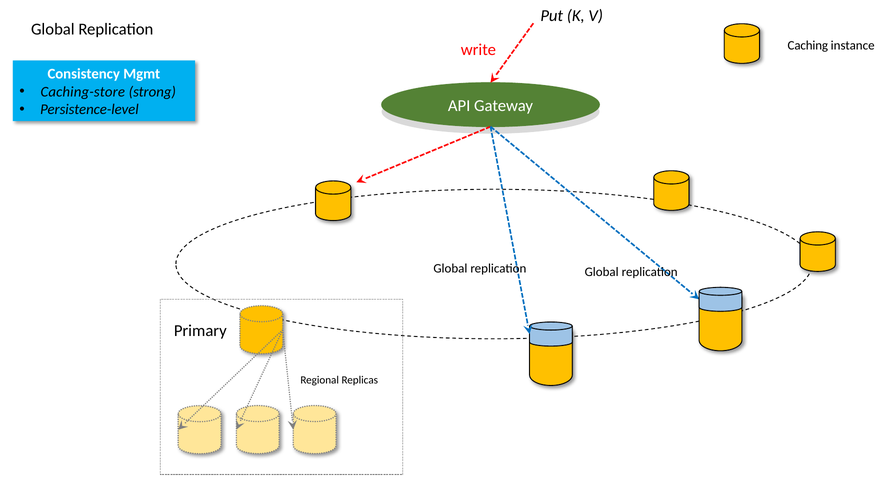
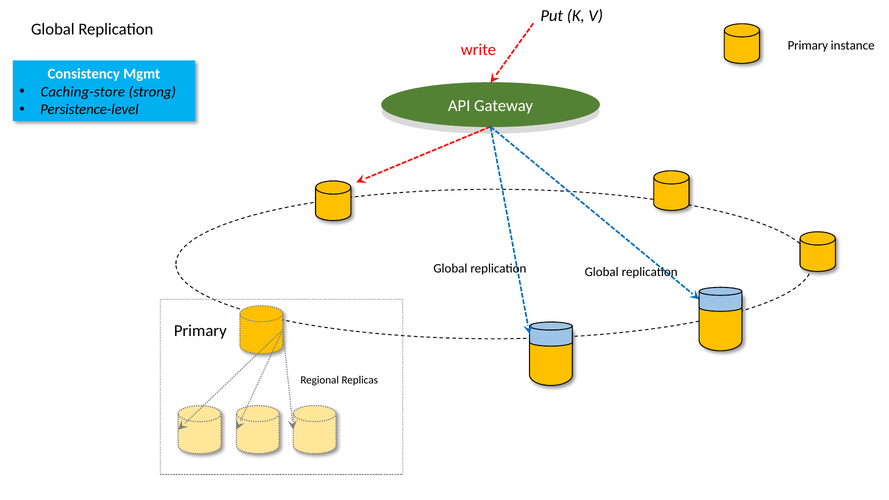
Caching: Caching -> Primary (808, 45)
